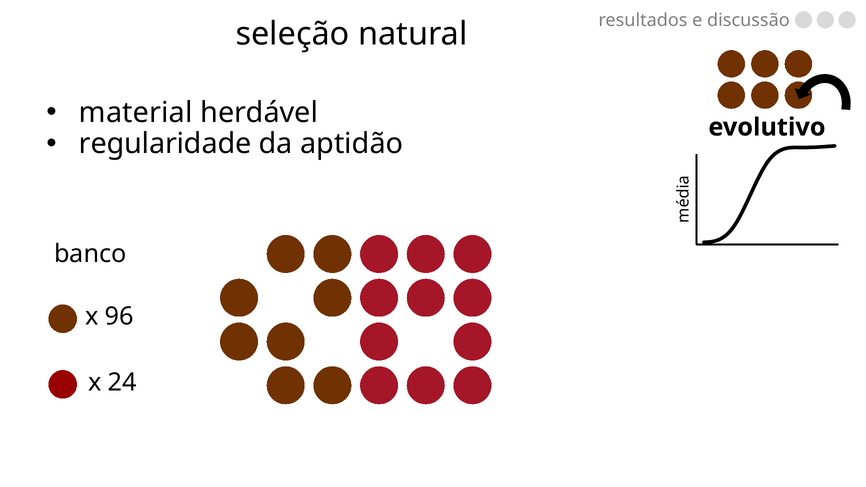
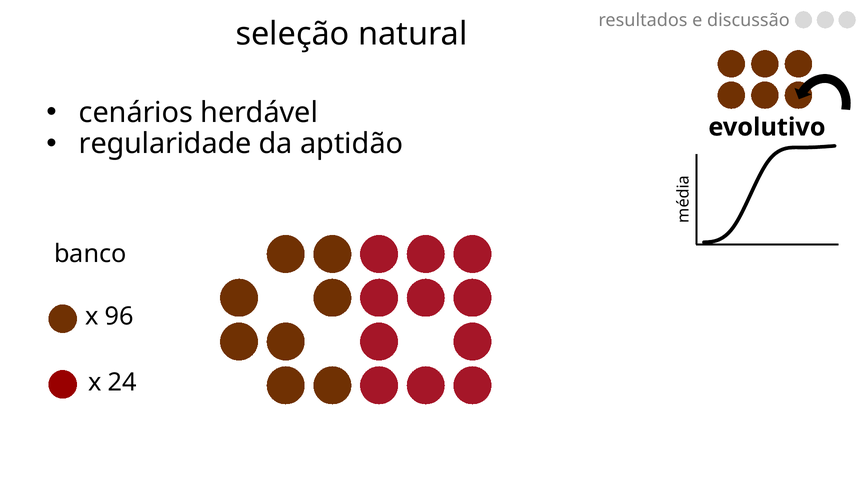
material: material -> cenários (136, 113)
